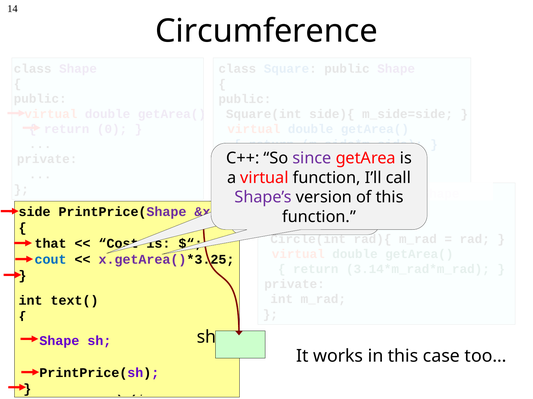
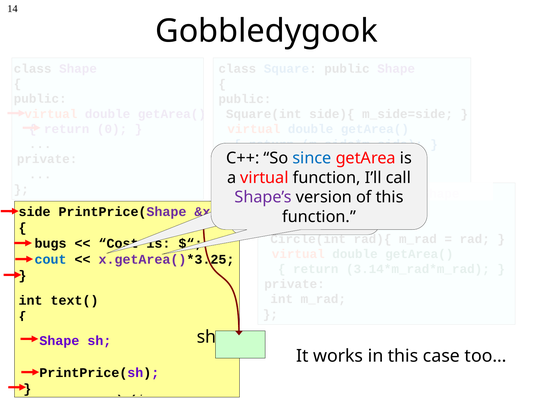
Circumference: Circumference -> Gobbledygook (266, 31)
since colour: purple -> blue (312, 159)
that: that -> bugs (51, 244)
